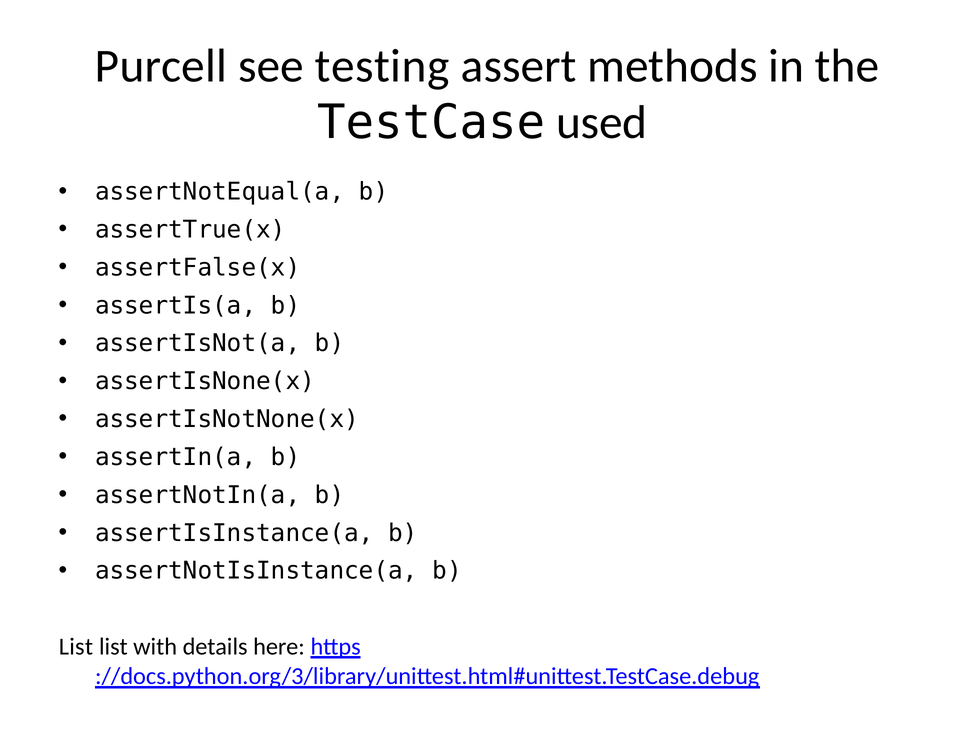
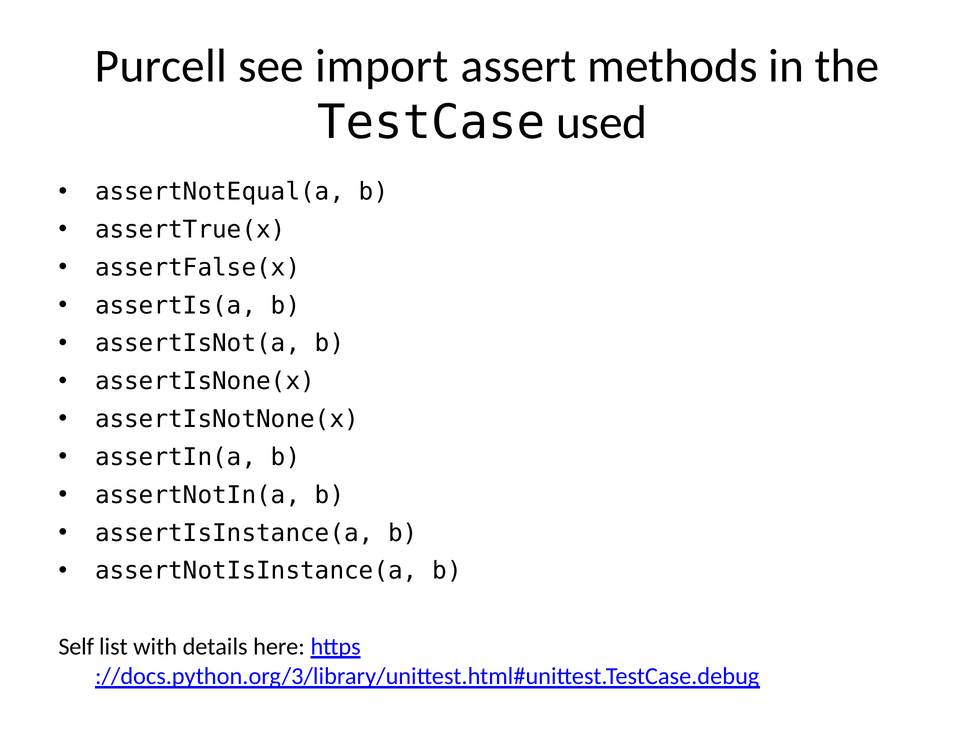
testing: testing -> import (382, 66)
List: List -> Self (76, 647)
